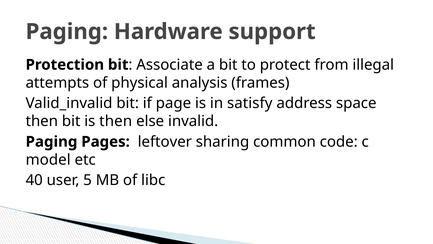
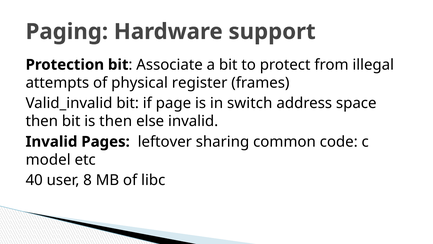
analysis: analysis -> register (200, 83)
satisfy: satisfy -> switch (250, 103)
Paging: Paging -> Invalid (51, 142)
5: 5 -> 8 (88, 180)
